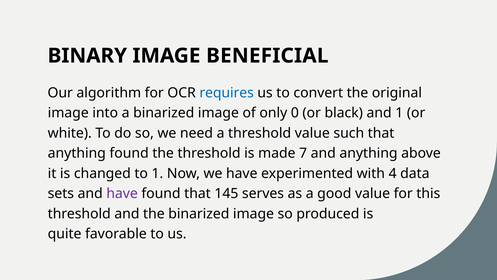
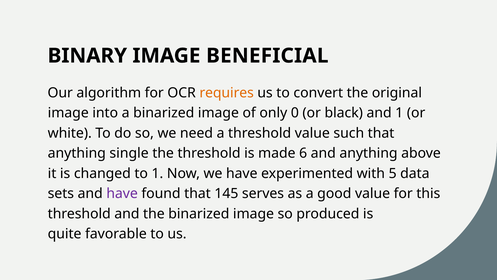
requires colour: blue -> orange (227, 93)
anything found: found -> single (129, 153)
7: 7 -> 6 (303, 153)
4: 4 -> 5 (393, 173)
